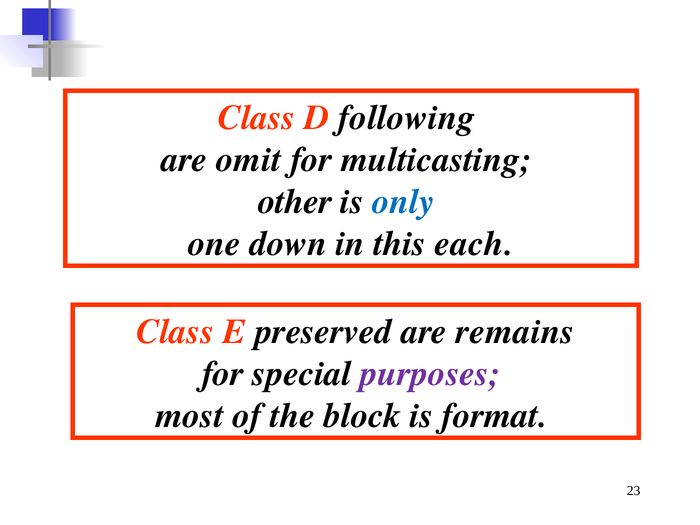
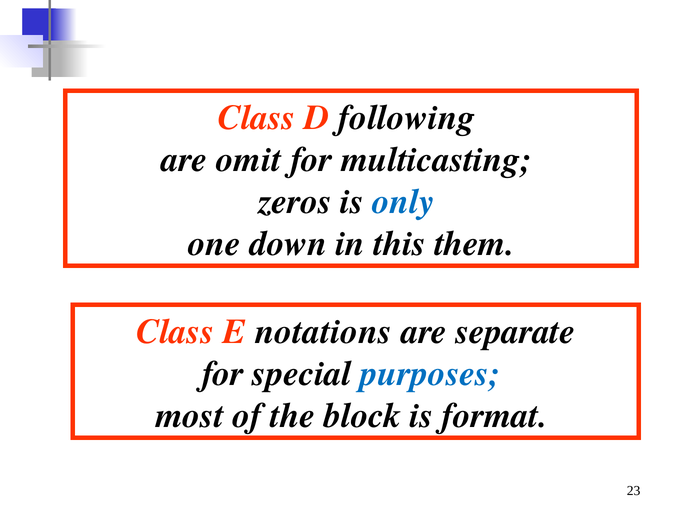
other: other -> zeros (295, 202)
each: each -> them (474, 244)
preserved: preserved -> notations (324, 332)
remains: remains -> separate (515, 332)
purposes colour: purple -> blue (430, 374)
